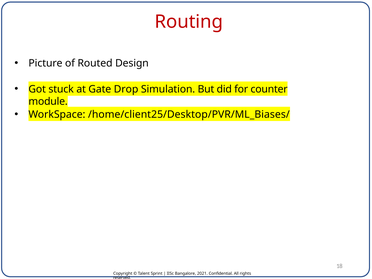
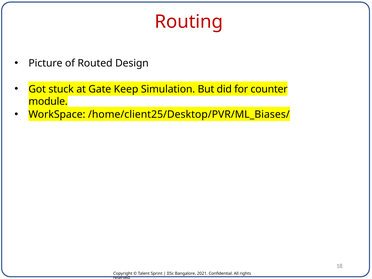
Drop: Drop -> Keep (126, 89)
